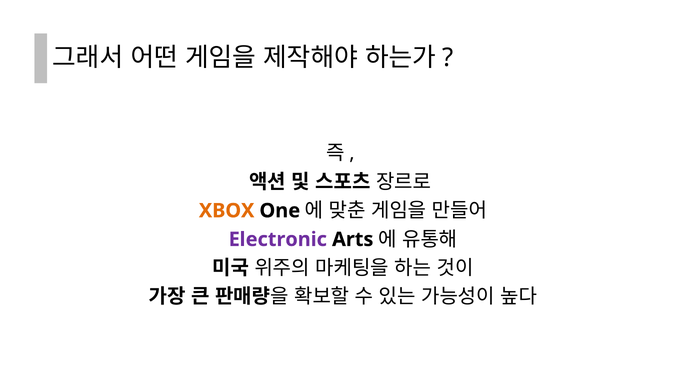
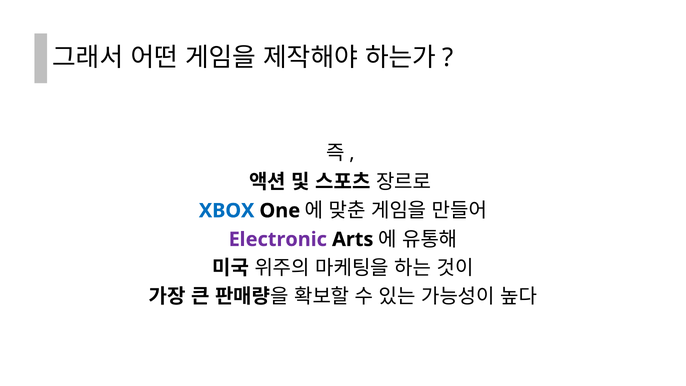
XBOX colour: orange -> blue (227, 211)
